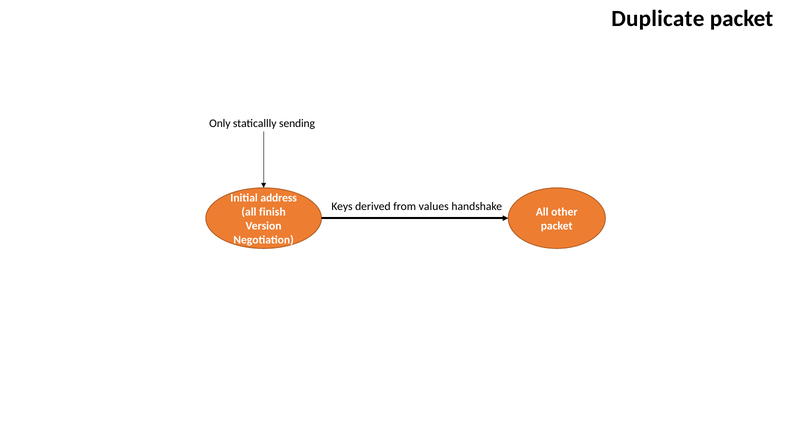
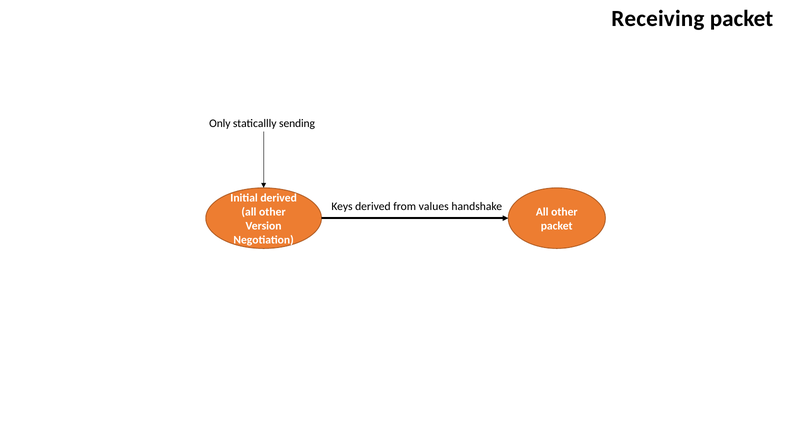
Duplicate: Duplicate -> Receiving (658, 18)
Initial address: address -> derived (279, 198)
finish: finish -> other (272, 212)
